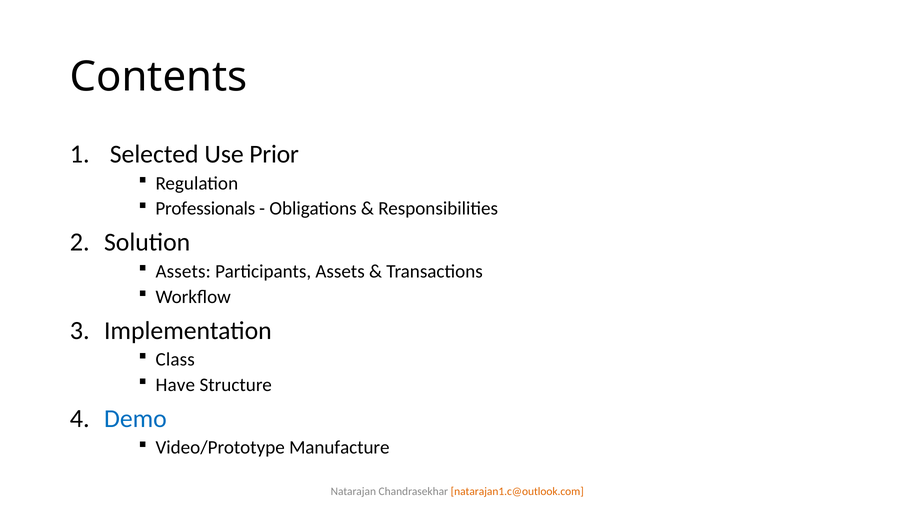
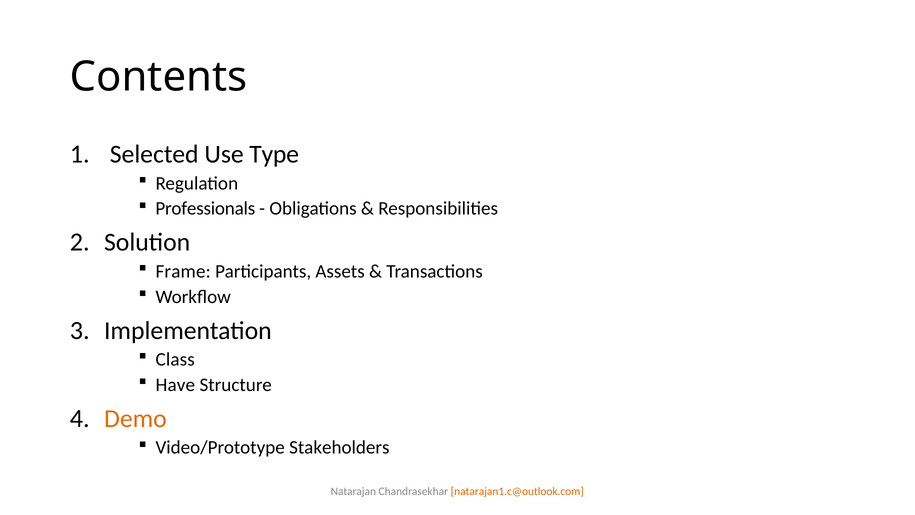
Prior: Prior -> Type (274, 154)
Assets: Assets -> Frame (183, 271)
Demo colour: blue -> orange (135, 418)
Manufacture: Manufacture -> Stakeholders (339, 447)
